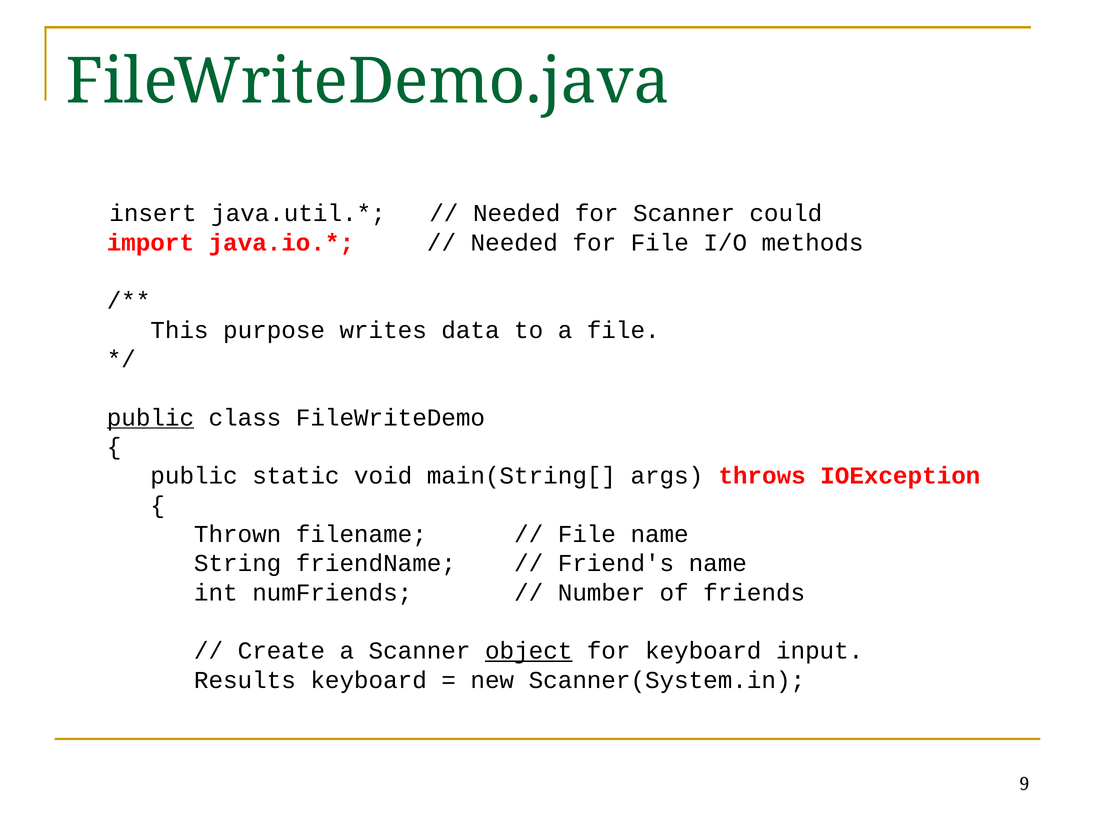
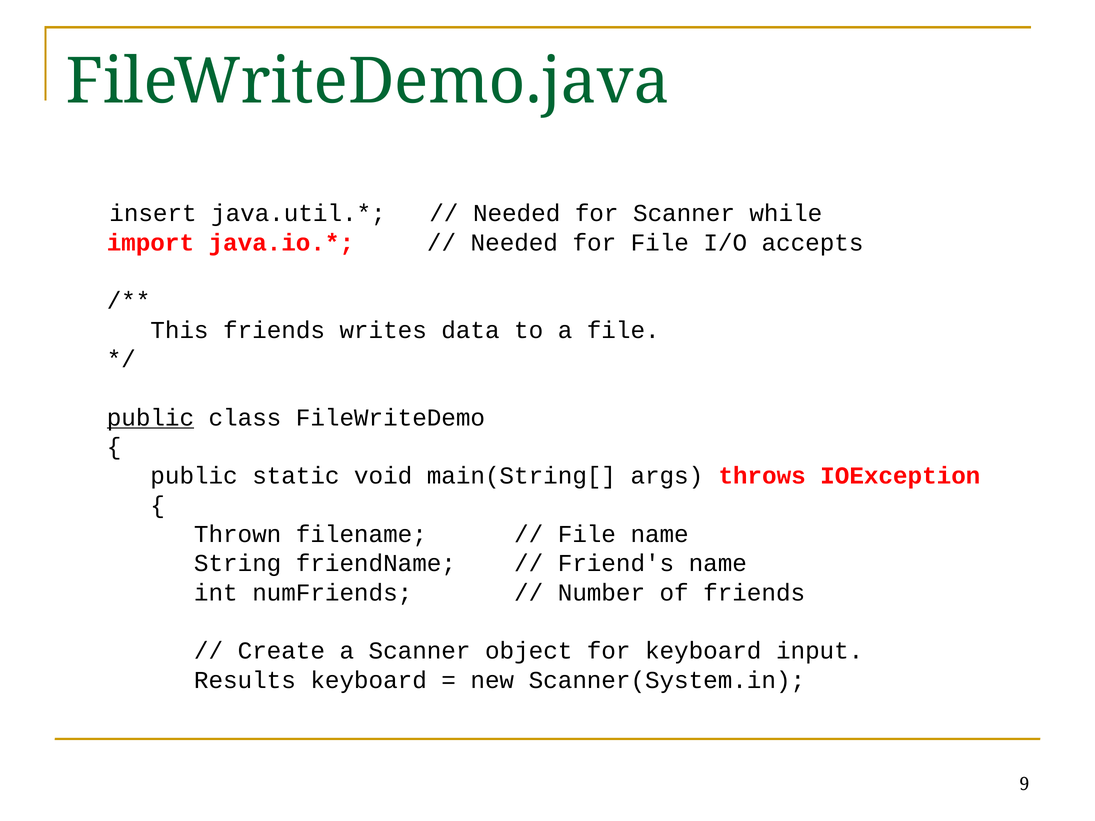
could: could -> while (786, 213)
methods: methods -> accepts (813, 243)
This purpose: purpose -> friends (274, 330)
object underline: present -> none (529, 651)
